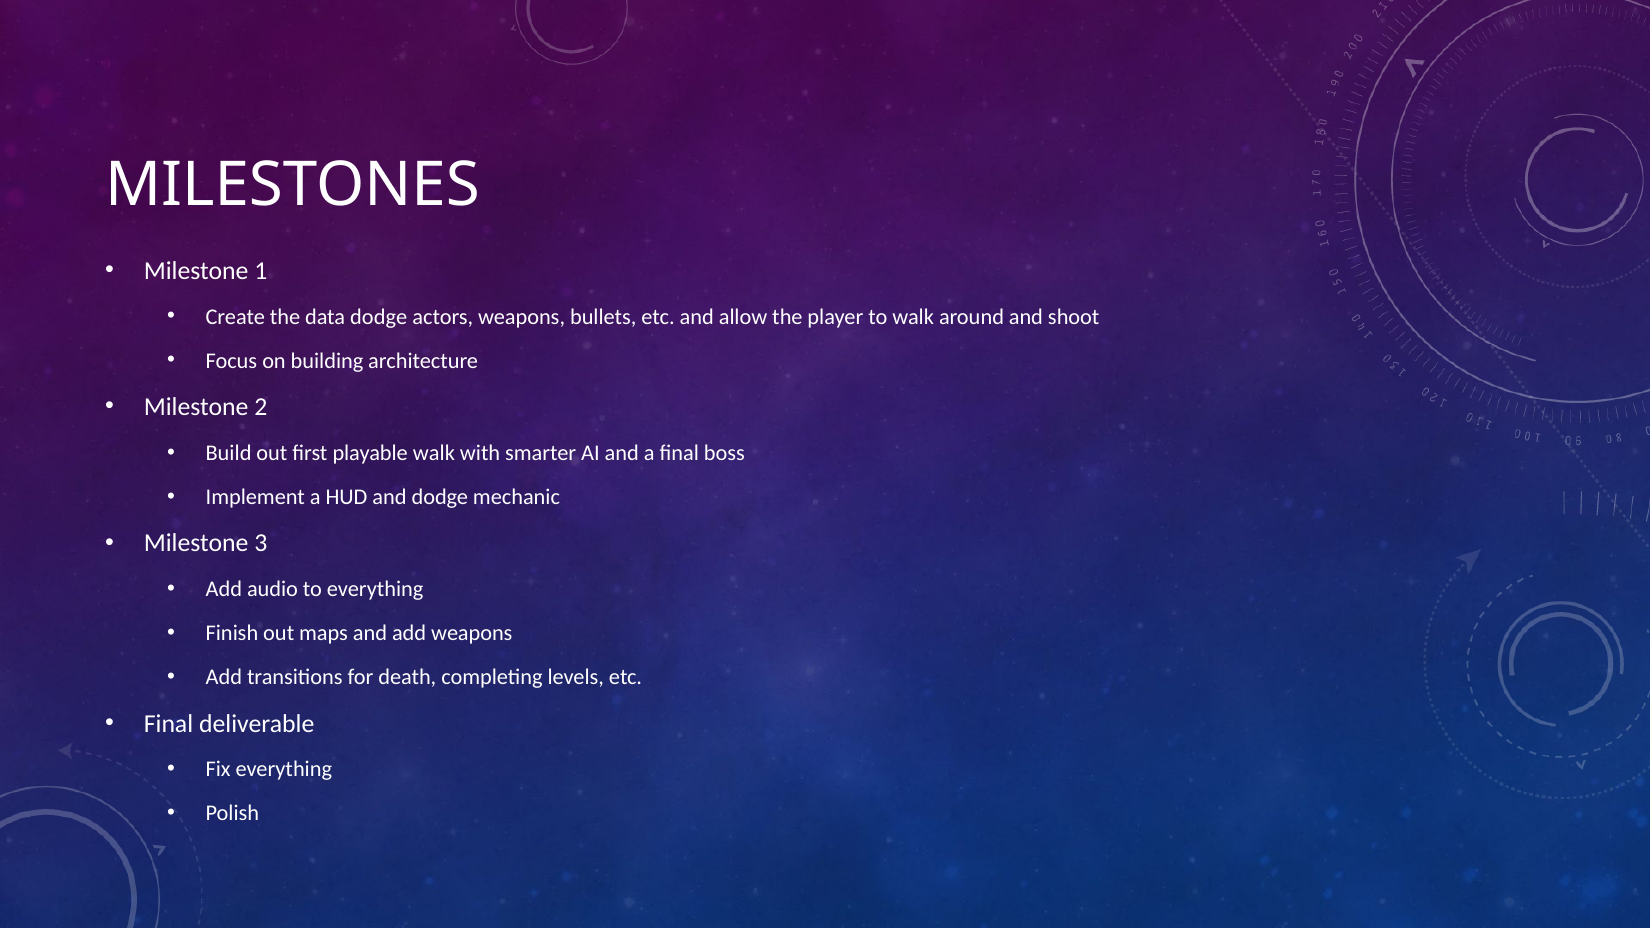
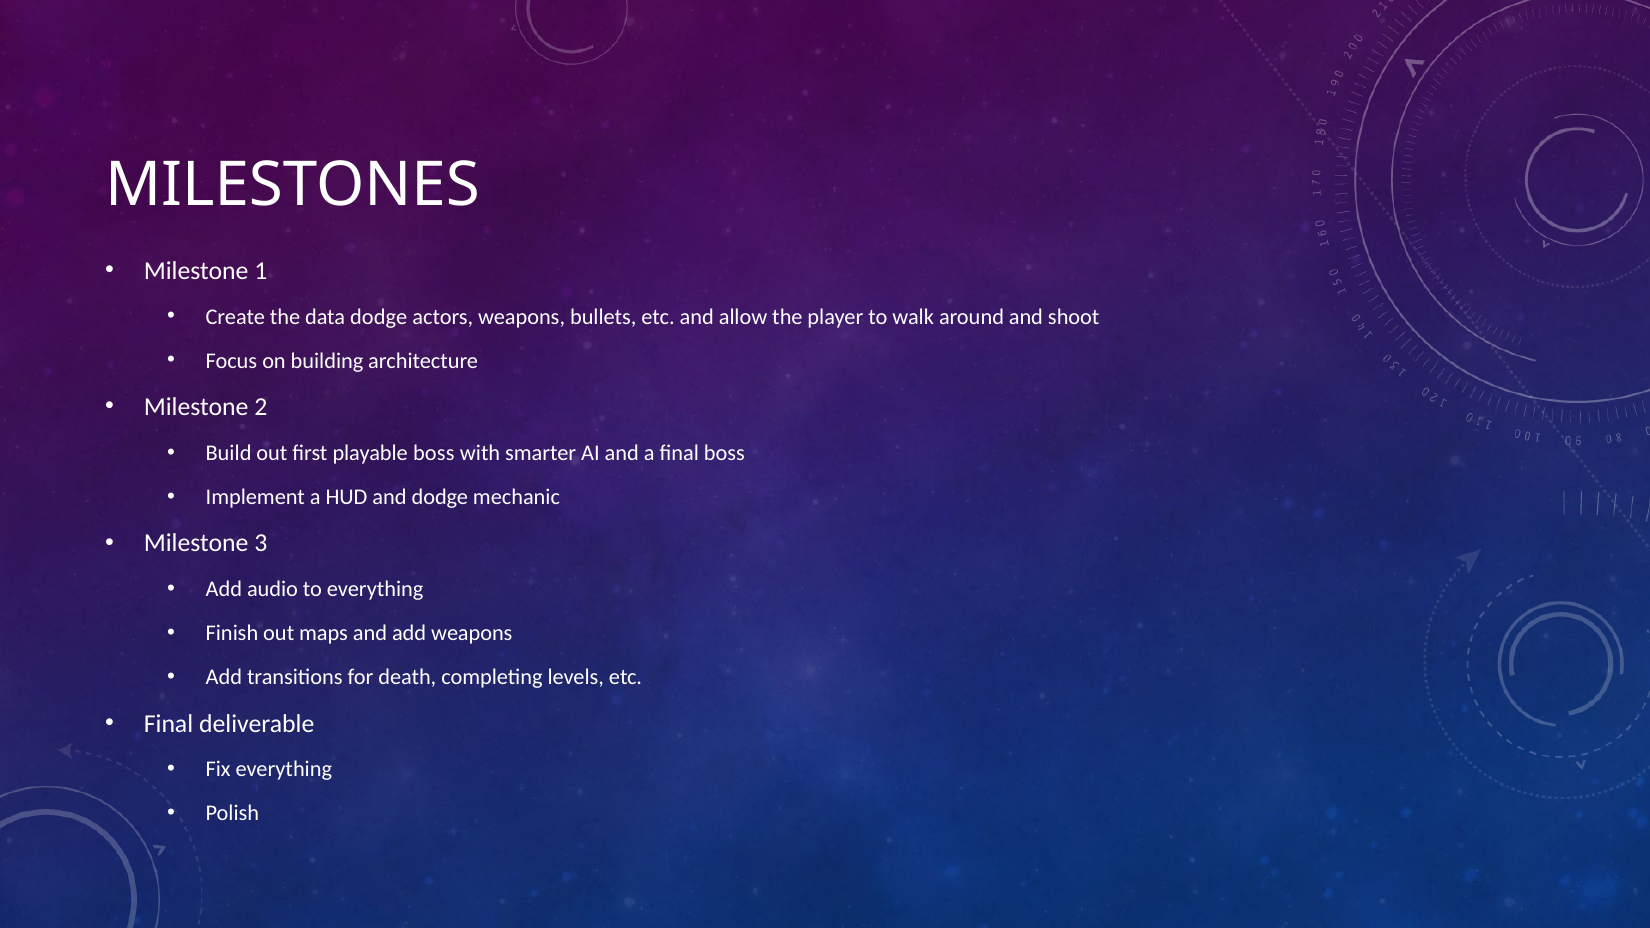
playable walk: walk -> boss (434, 453)
